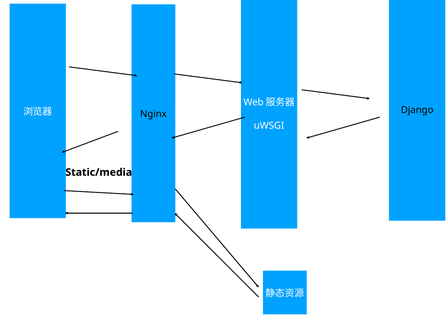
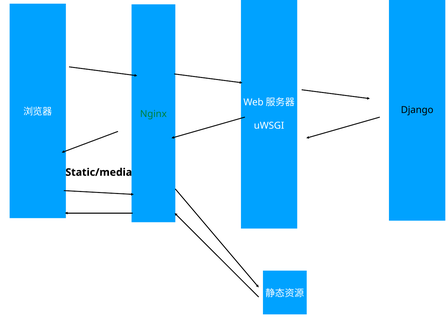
Nginx colour: black -> green (153, 114)
